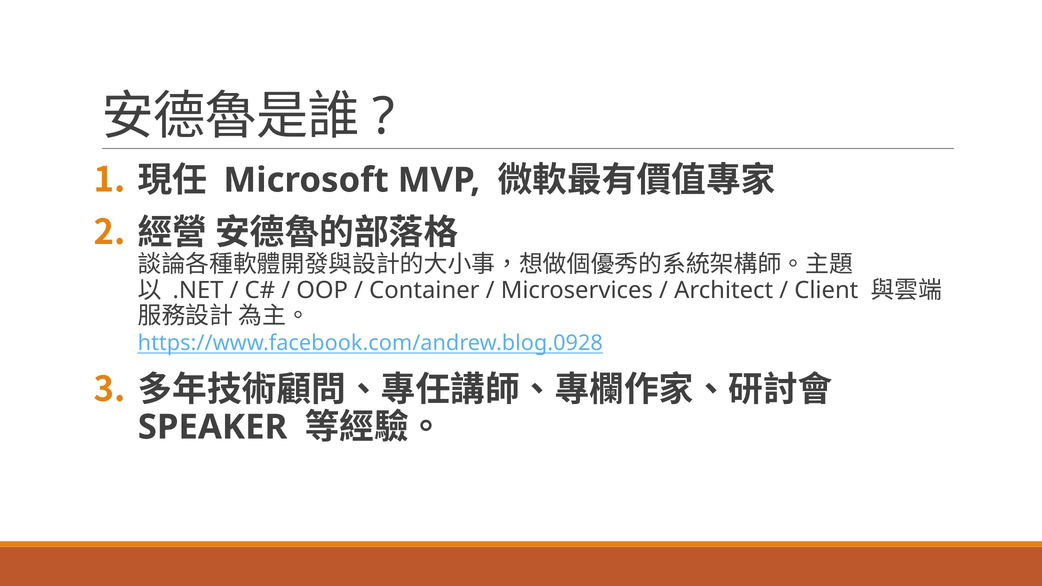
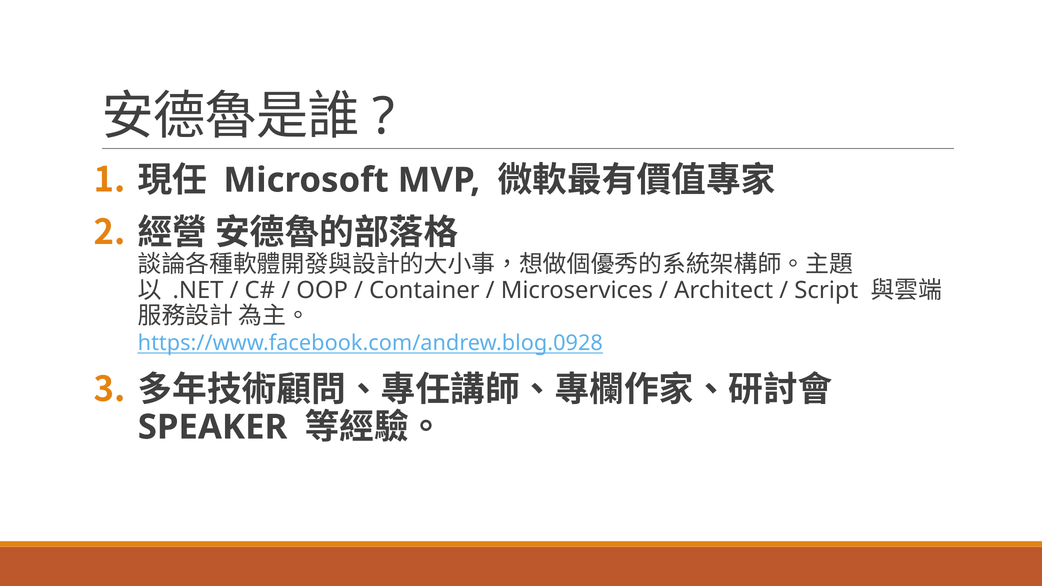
Client: Client -> Script (826, 290)
